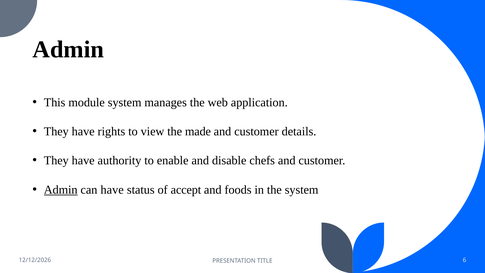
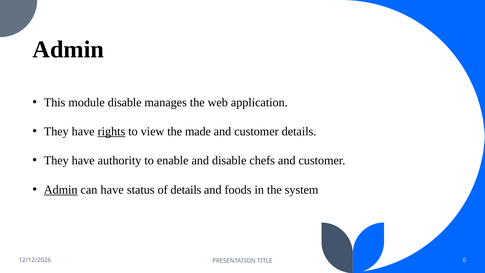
module system: system -> disable (125, 102)
rights underline: none -> present (111, 131)
of accept: accept -> details (186, 190)
